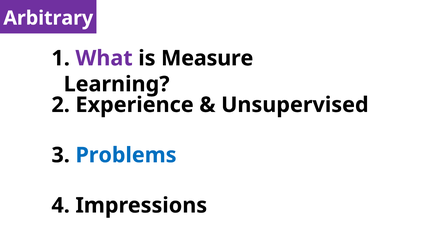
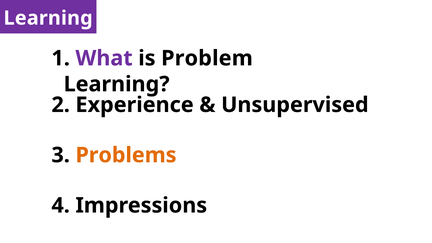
Arbitrary: Arbitrary -> Learning (48, 18)
Measure: Measure -> Problem (207, 58)
Problems colour: blue -> orange (126, 155)
